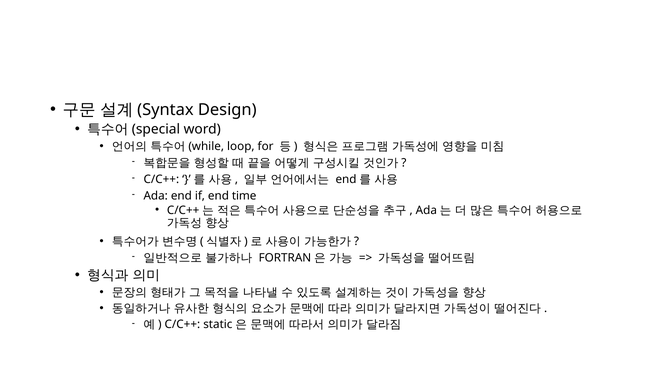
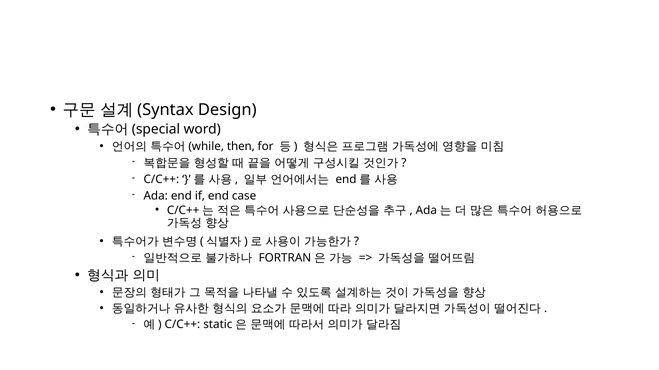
loop: loop -> then (241, 147)
time: time -> case (244, 196)
